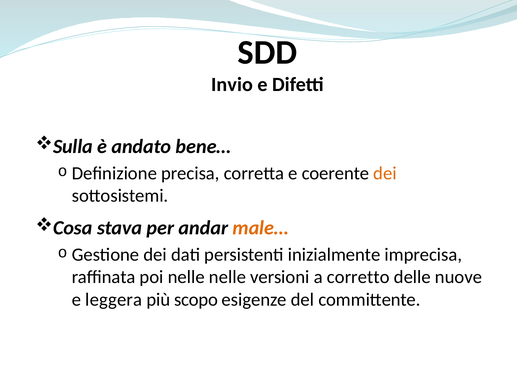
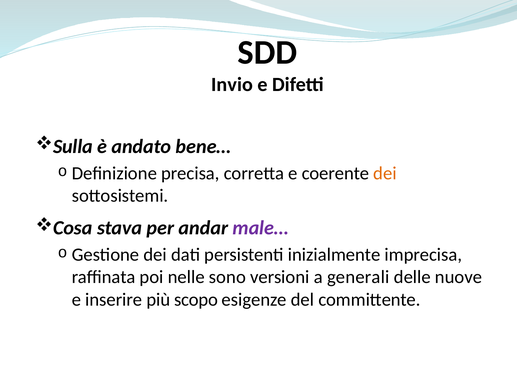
male… colour: orange -> purple (260, 228)
nelle nelle: nelle -> sono (227, 277)
corretto: corretto -> generali (358, 277)
leggera: leggera -> inserire (114, 299)
